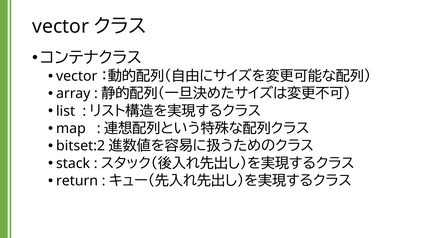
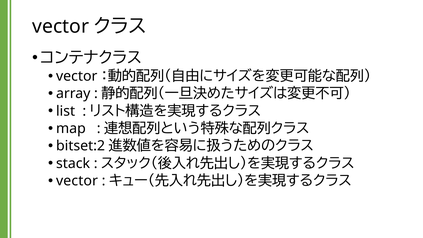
return: return -> vector (77, 181)
